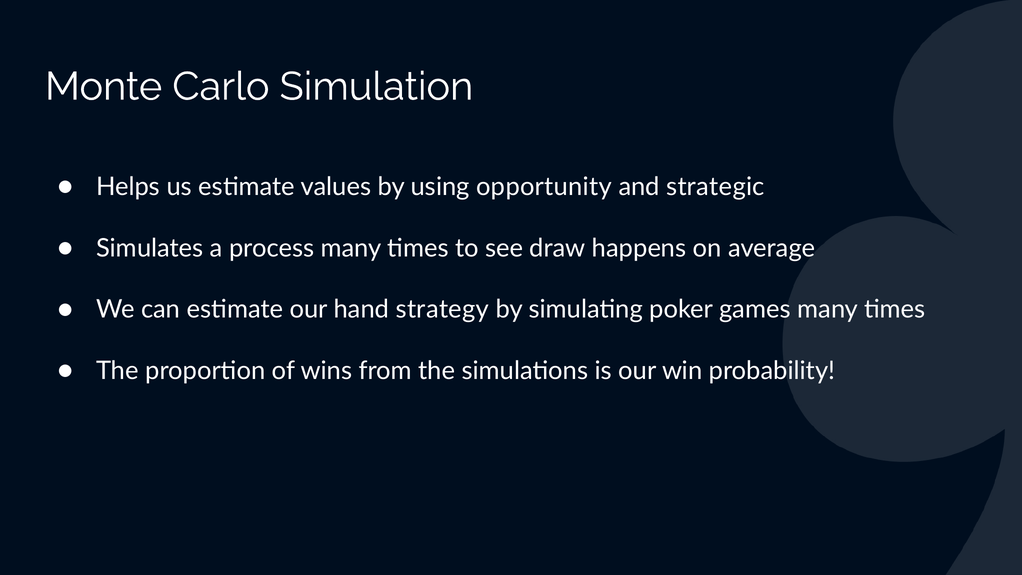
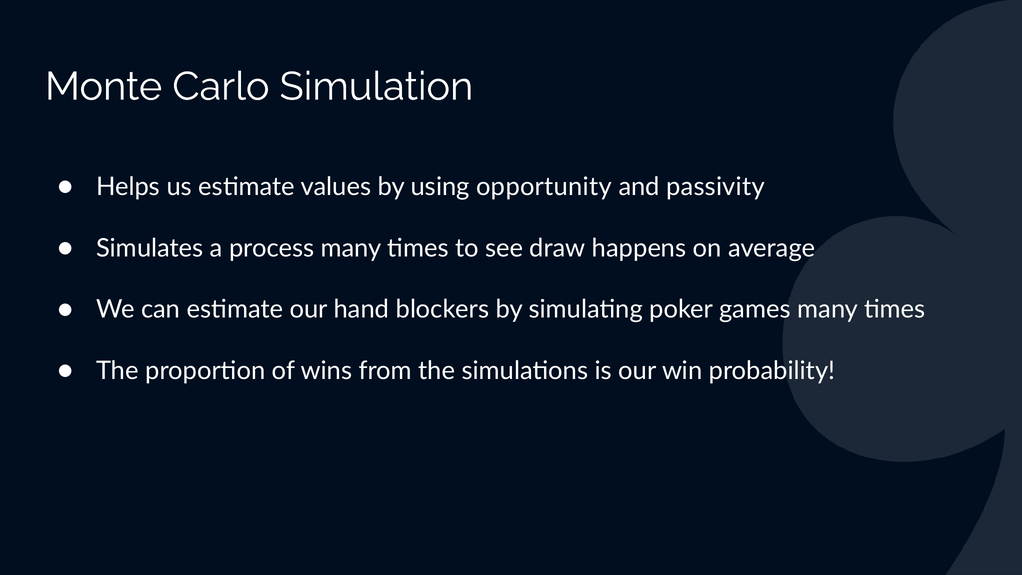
strategic: strategic -> passivity (715, 187)
strategy: strategy -> blockers (442, 309)
